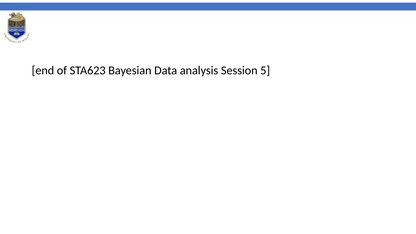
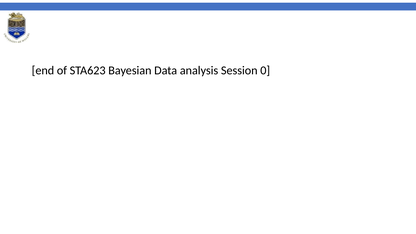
5: 5 -> 0 (265, 70)
